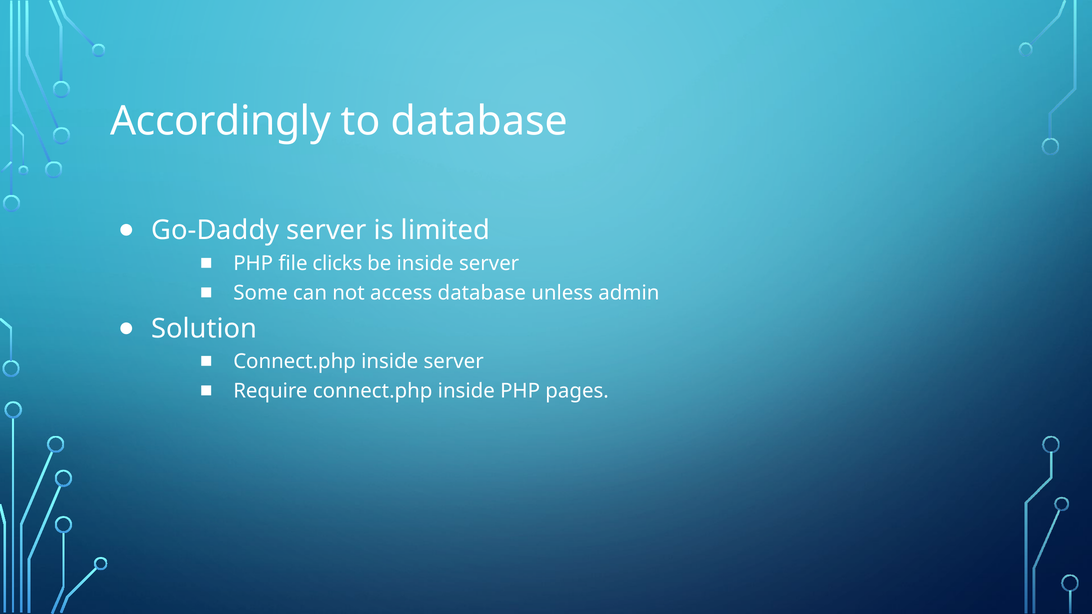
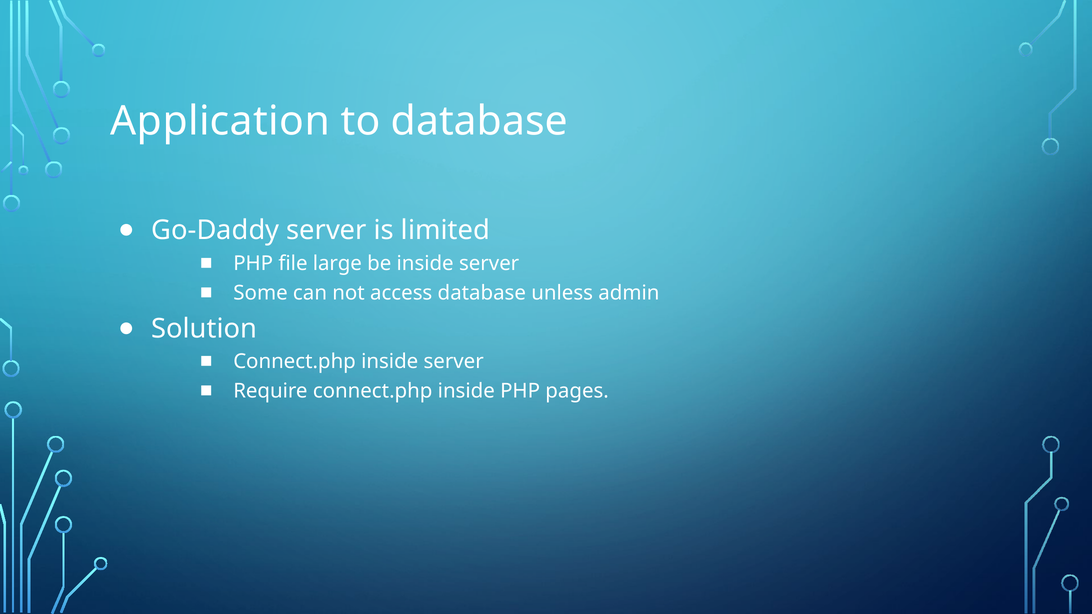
Accordingly: Accordingly -> Application (220, 121)
clicks: clicks -> large (337, 264)
